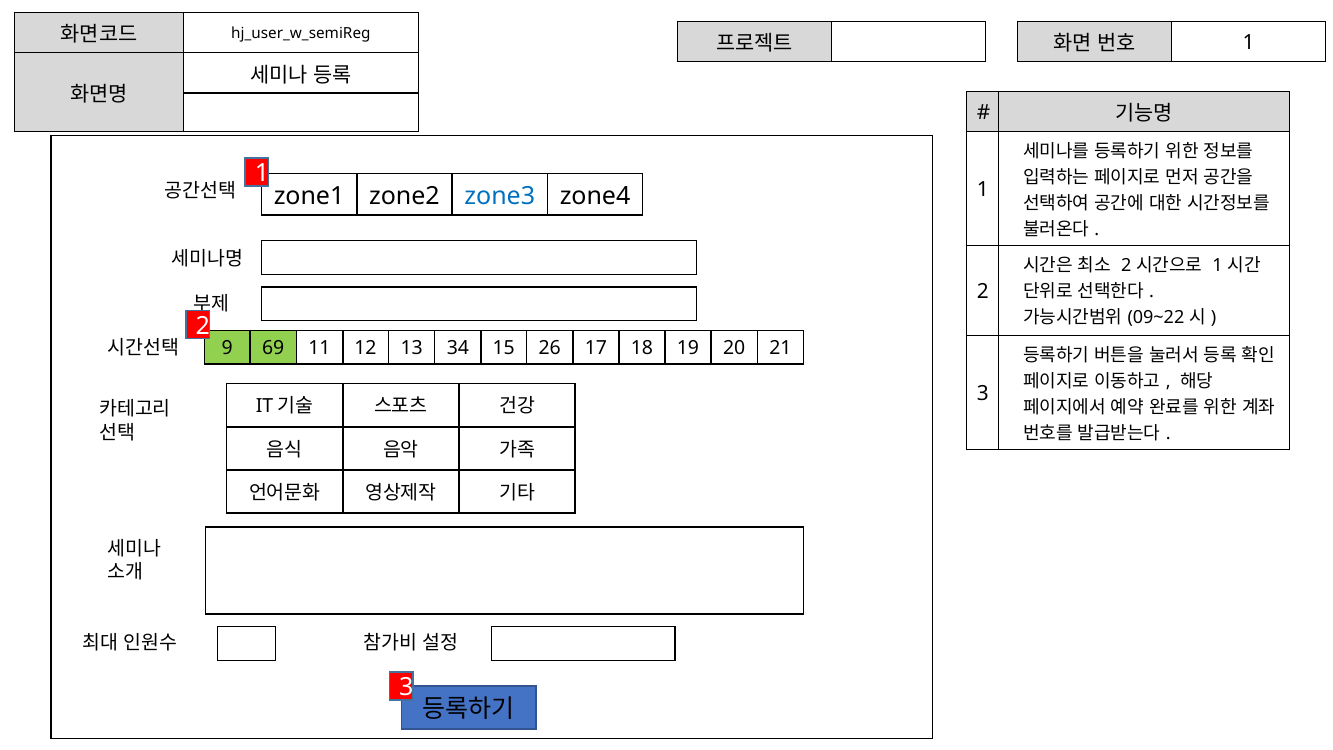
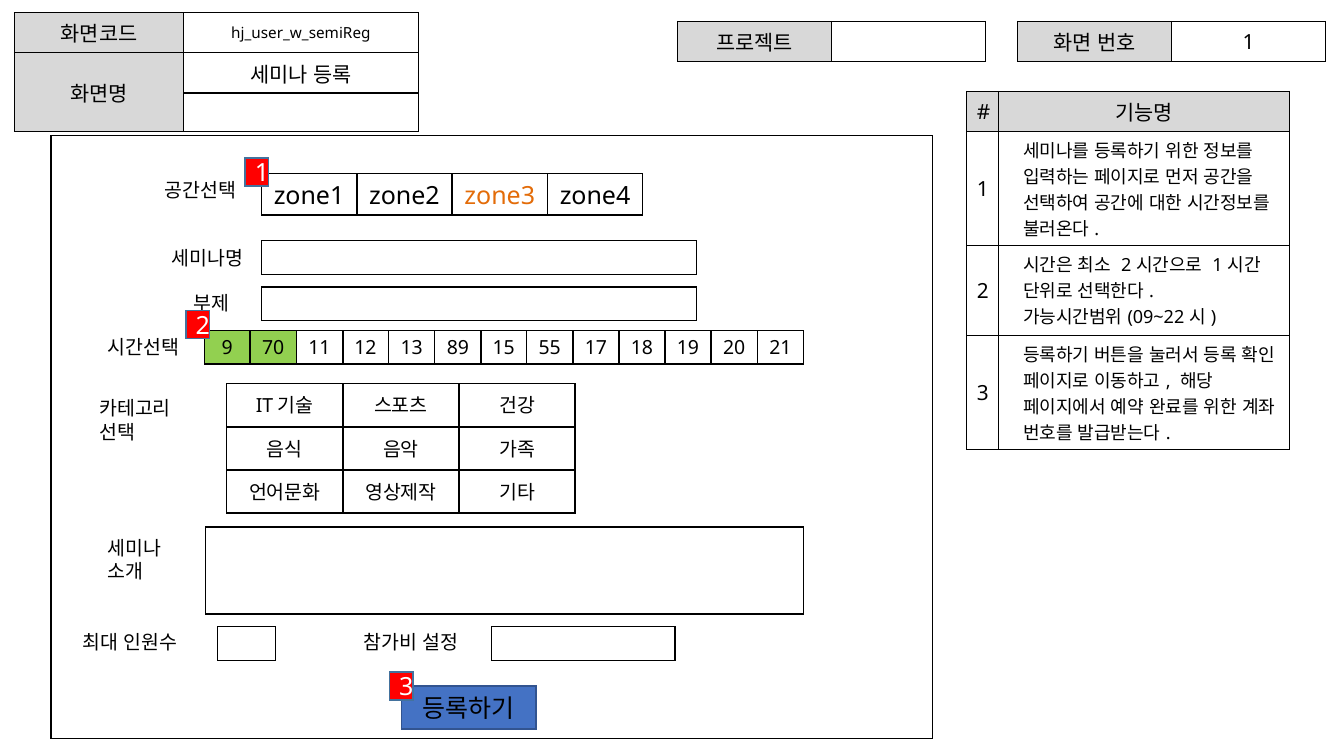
zone3 colour: blue -> orange (500, 196)
69: 69 -> 70 (273, 348)
34: 34 -> 89 (458, 348)
26: 26 -> 55 (550, 348)
